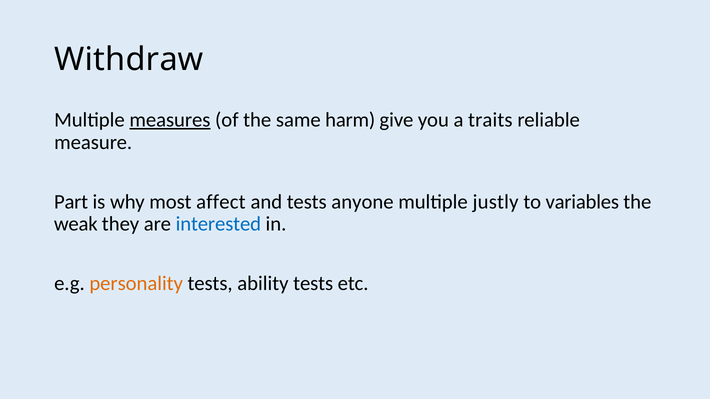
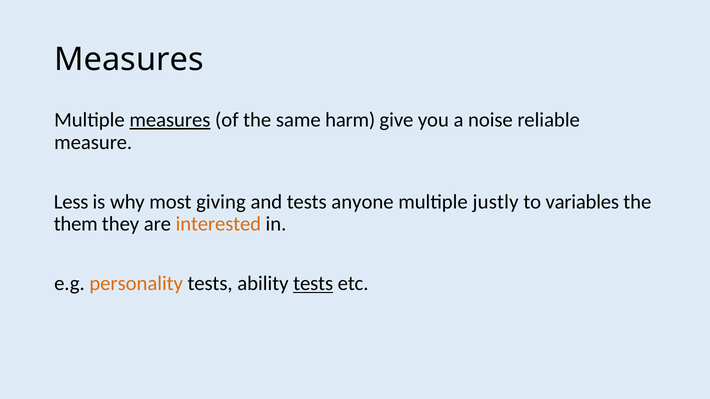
Withdraw: Withdraw -> Measures (129, 60)
traits: traits -> noise (490, 120)
Part: Part -> Less (71, 202)
affect: affect -> giving (221, 202)
weak: weak -> them (76, 224)
interested colour: blue -> orange (218, 224)
tests underline: none -> present (313, 284)
